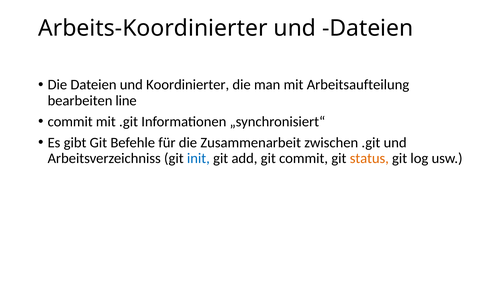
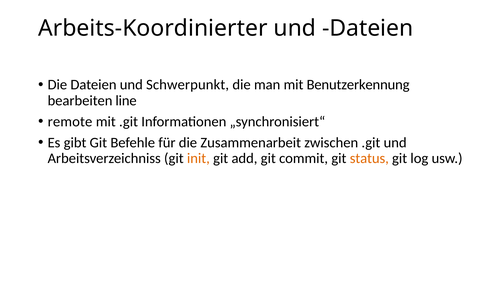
Koordinierter: Koordinierter -> Schwerpunkt (188, 85)
Arbeitsaufteilung: Arbeitsaufteilung -> Benutzerkennung (358, 85)
commit: commit -> remote (70, 121)
init colour: blue -> orange (198, 158)
